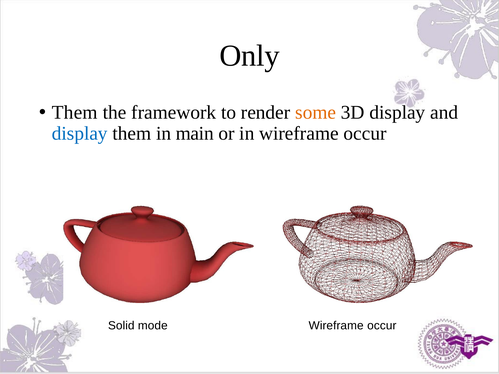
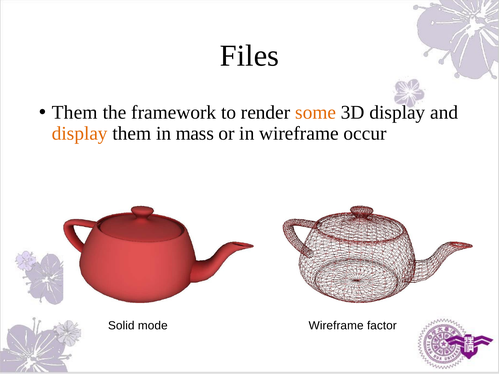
Only: Only -> Files (249, 56)
display colour: blue -> orange (80, 133)
main: main -> mass (195, 133)
mode Wireframe occur: occur -> factor (382, 326)
